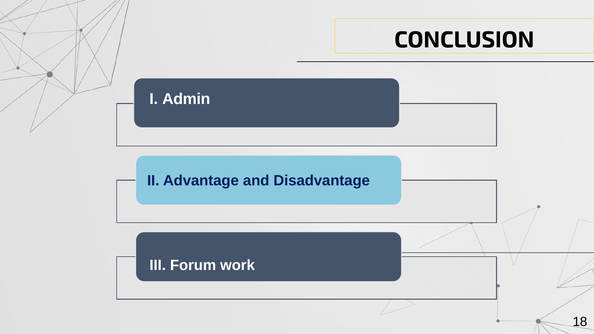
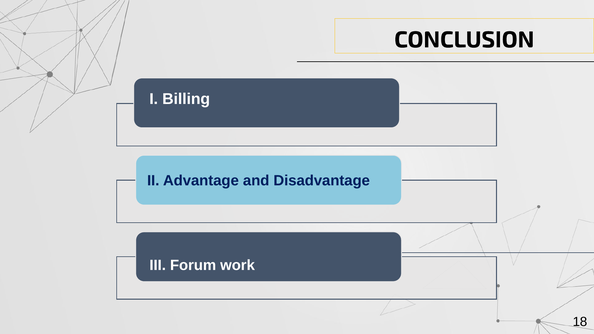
Admin: Admin -> Billing (186, 99)
